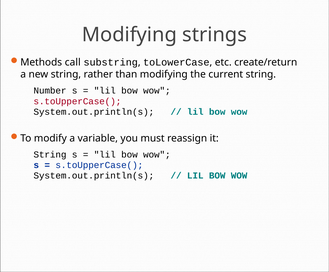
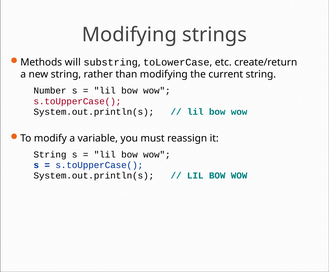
call: call -> will (73, 62)
